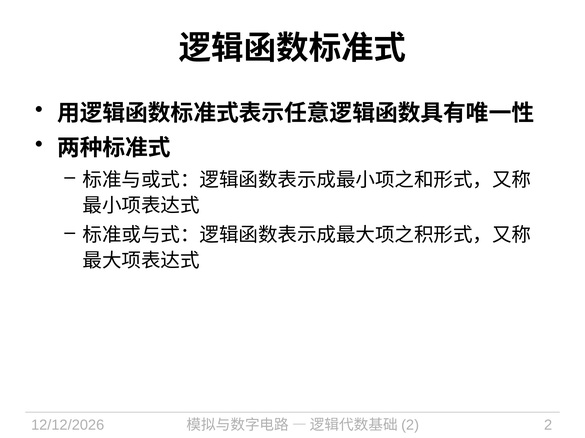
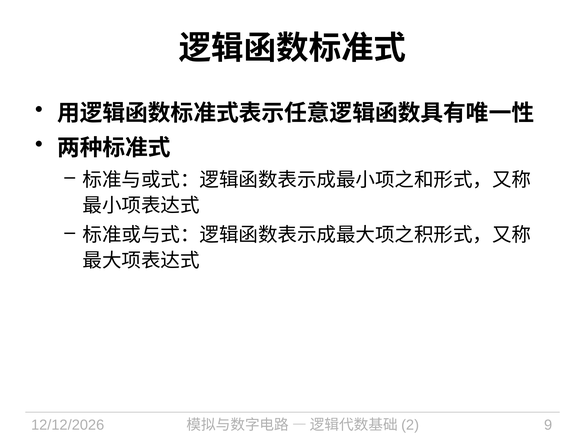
2: 2 -> 9 (548, 426)
